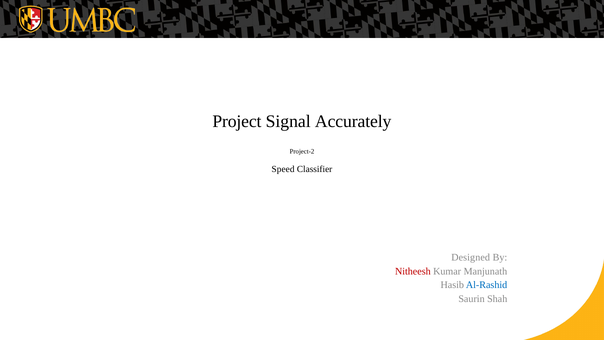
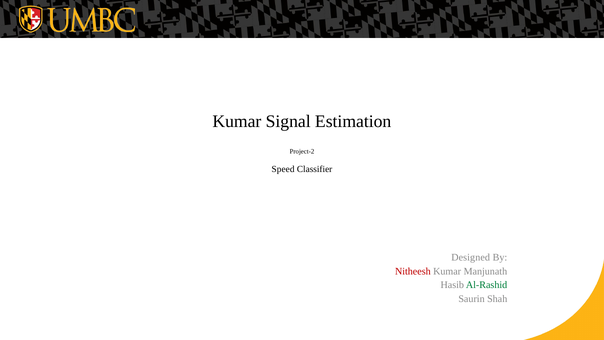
Project: Project -> Kumar (237, 122)
Accurately: Accurately -> Estimation (353, 122)
Al-Rashid colour: blue -> green (487, 285)
